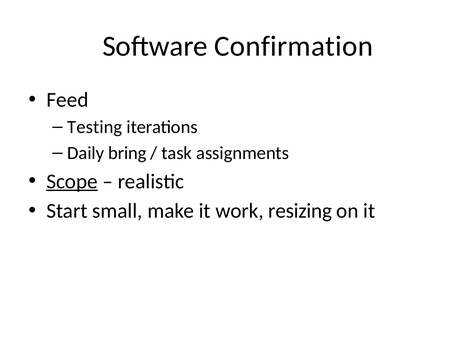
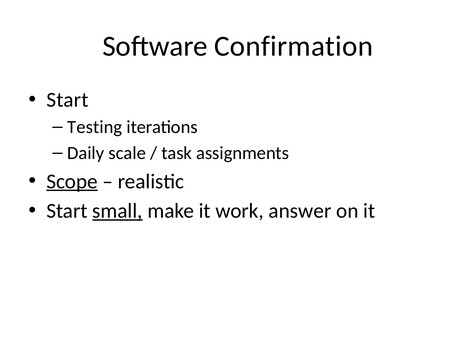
Feed: Feed -> Start (68, 100)
bring: bring -> scale (127, 153)
small underline: none -> present (117, 211)
resizing: resizing -> answer (300, 211)
